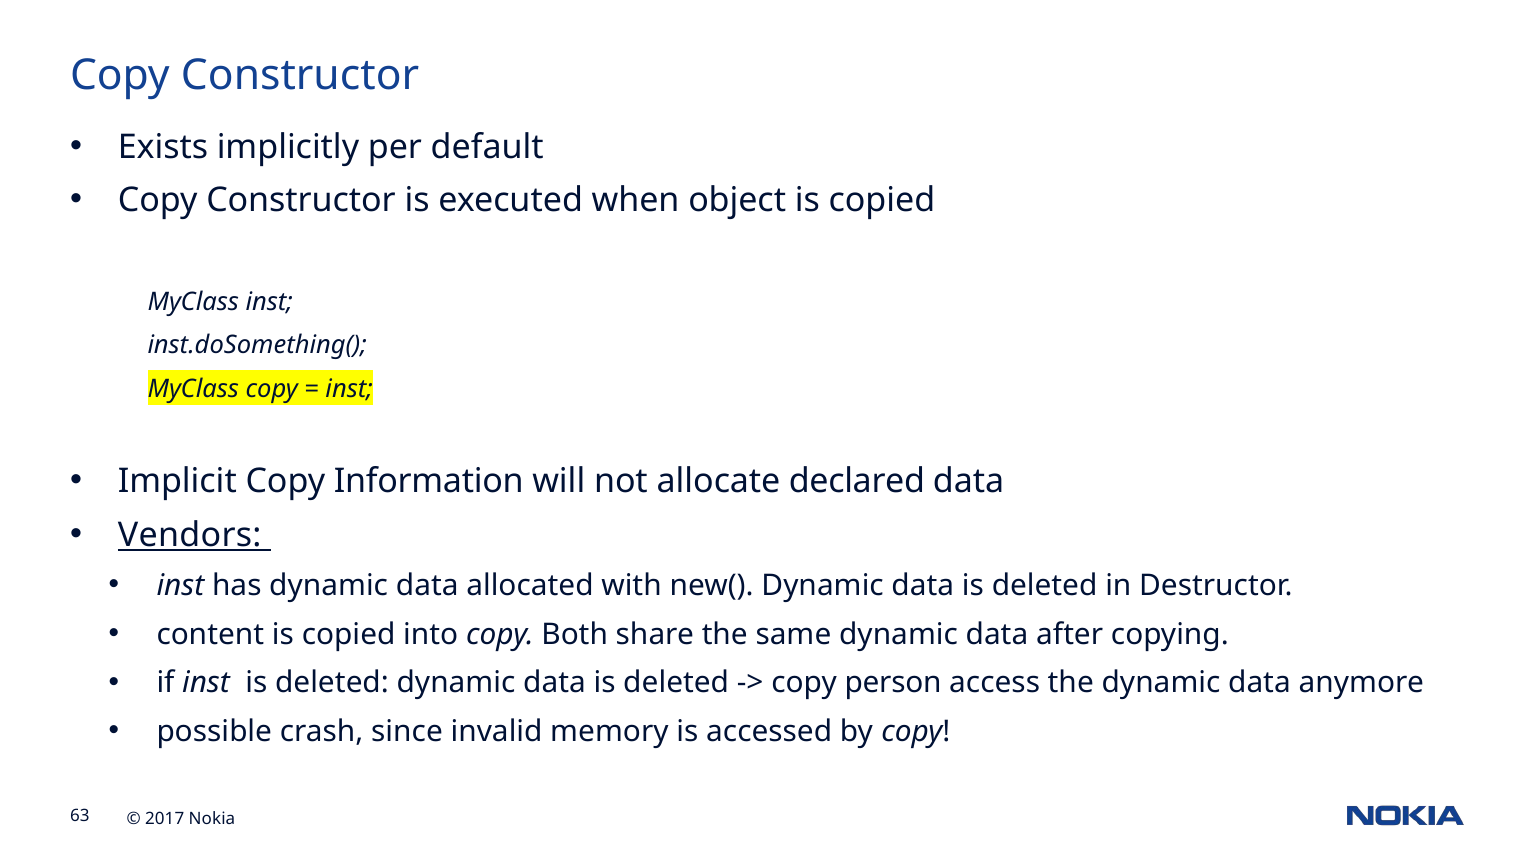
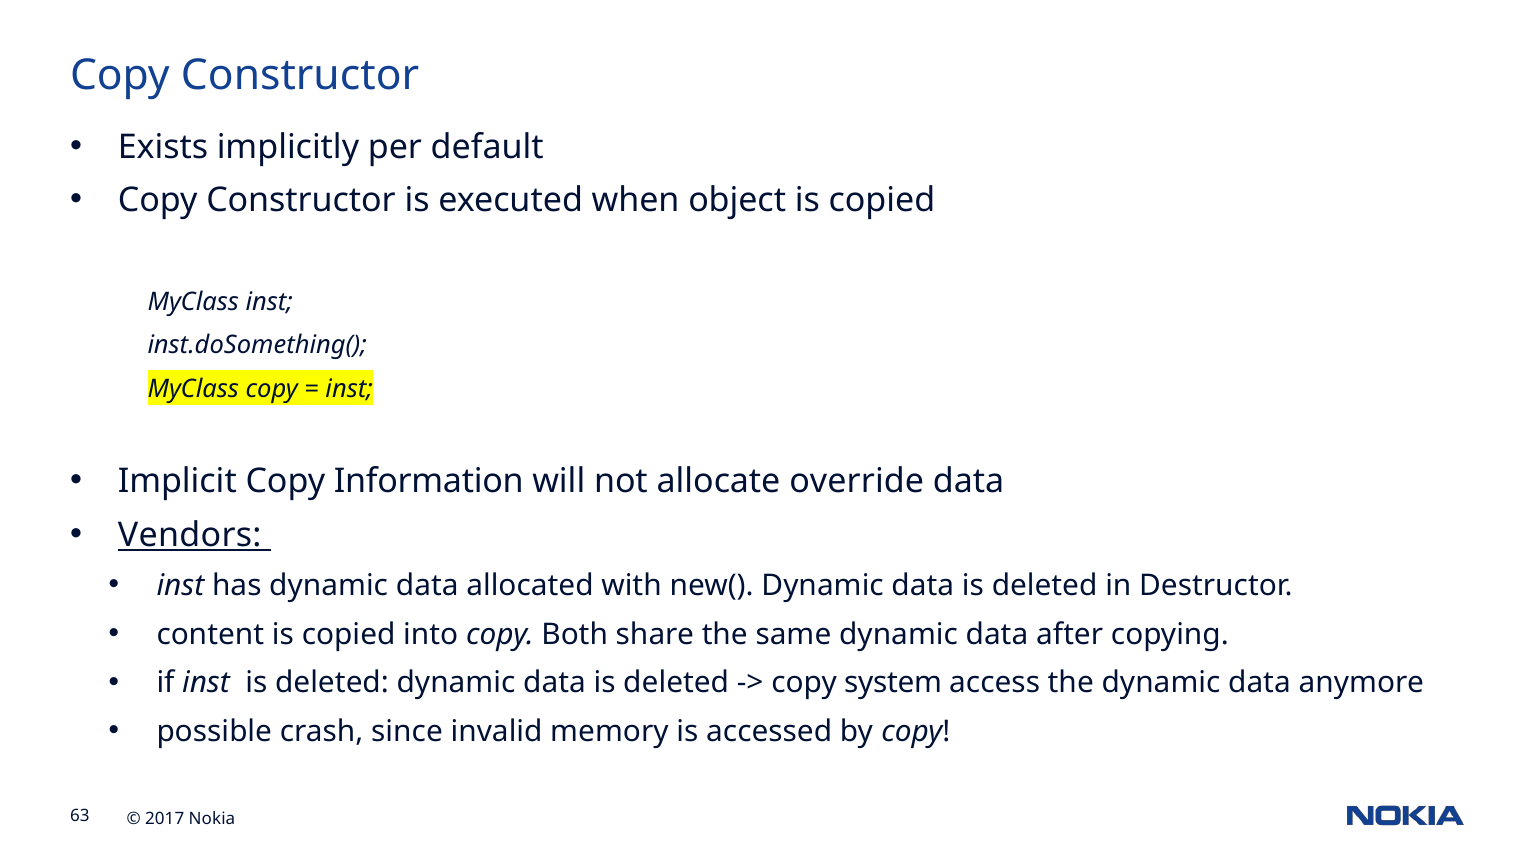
declared: declared -> override (857, 481)
person: person -> system (893, 683)
